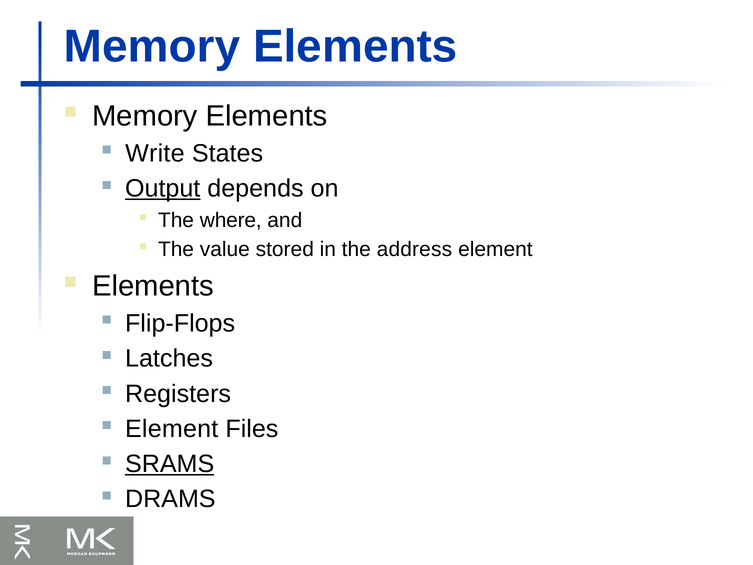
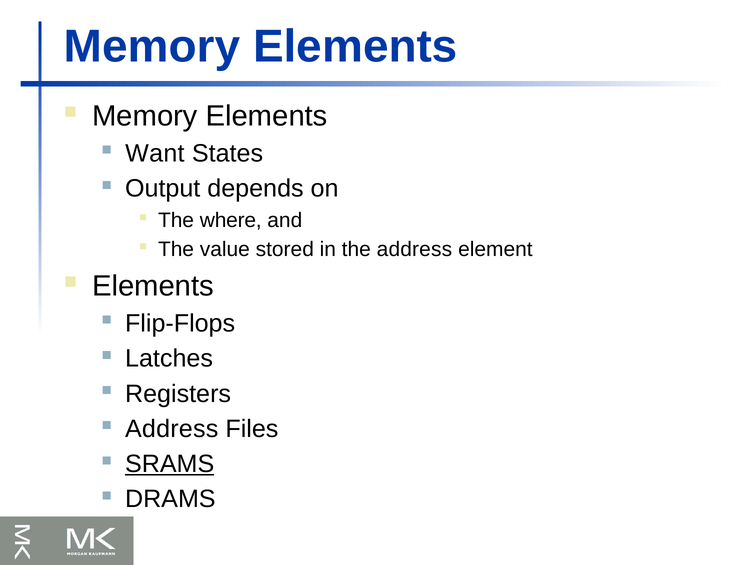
Write: Write -> Want (155, 153)
Output underline: present -> none (163, 189)
Element: Element -> Address (172, 429)
